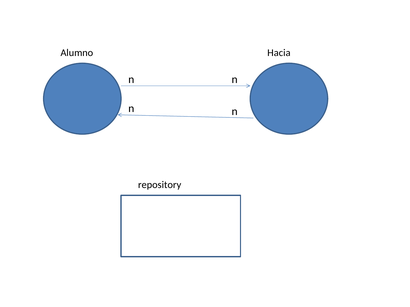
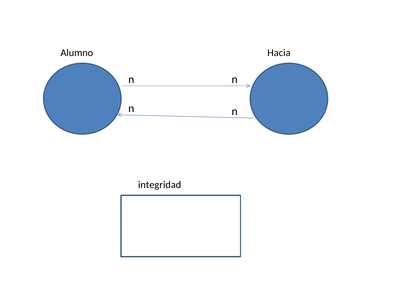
repository: repository -> integridad (160, 185)
